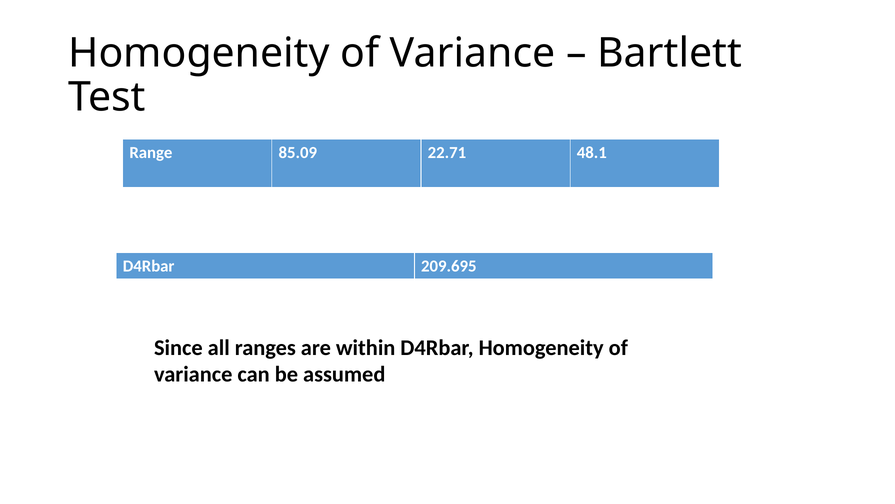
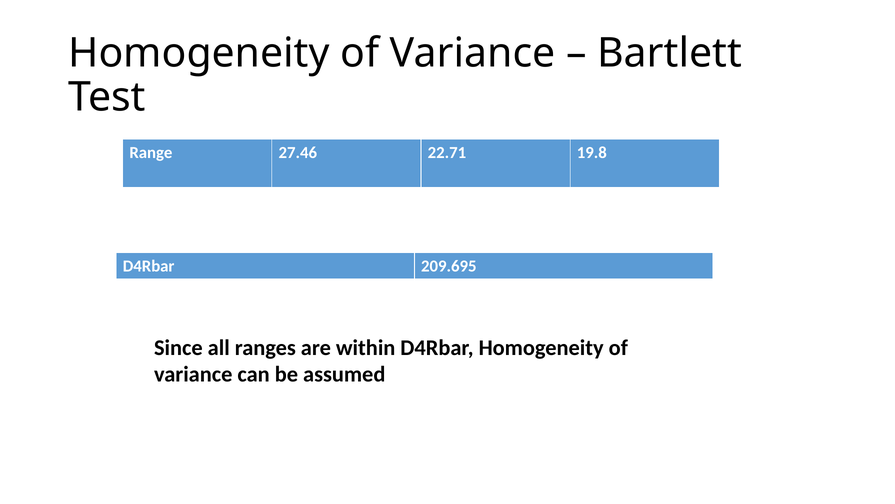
85.09: 85.09 -> 27.46 (298, 153)
48.1: 48.1 -> 19.8 (592, 153)
